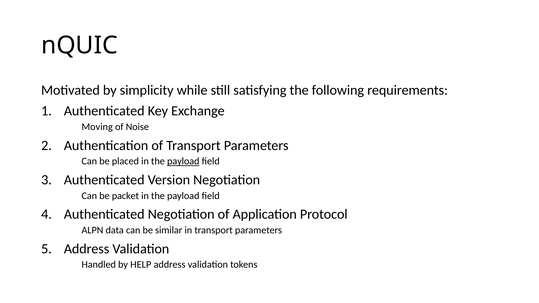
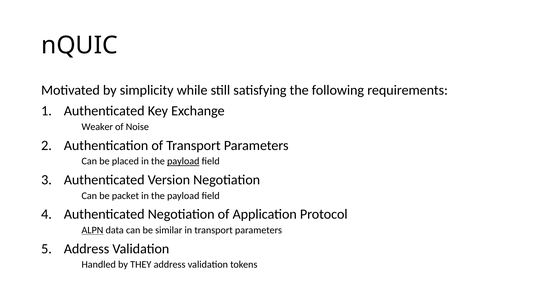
Moving: Moving -> Weaker (97, 127)
ALPN underline: none -> present (92, 230)
HELP: HELP -> THEY (141, 265)
